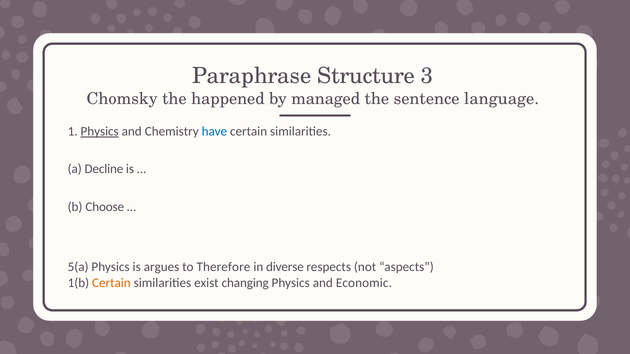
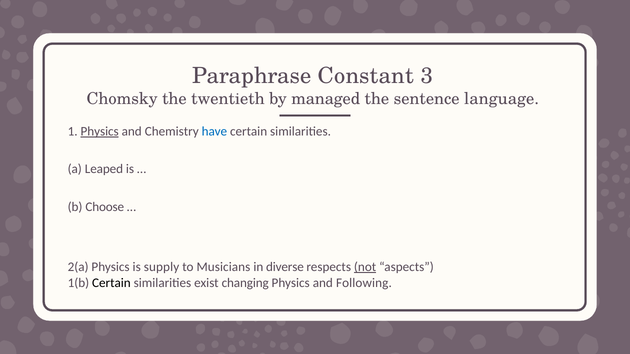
Structure: Structure -> Constant (366, 76)
happened: happened -> twentieth (228, 99)
Decline: Decline -> Leaped (104, 169)
5(a: 5(a -> 2(a (78, 267)
argues: argues -> supply (162, 267)
Therefore: Therefore -> Musicians (223, 267)
not underline: none -> present (365, 267)
Certain colour: orange -> black (111, 283)
Economic: Economic -> Following (364, 283)
